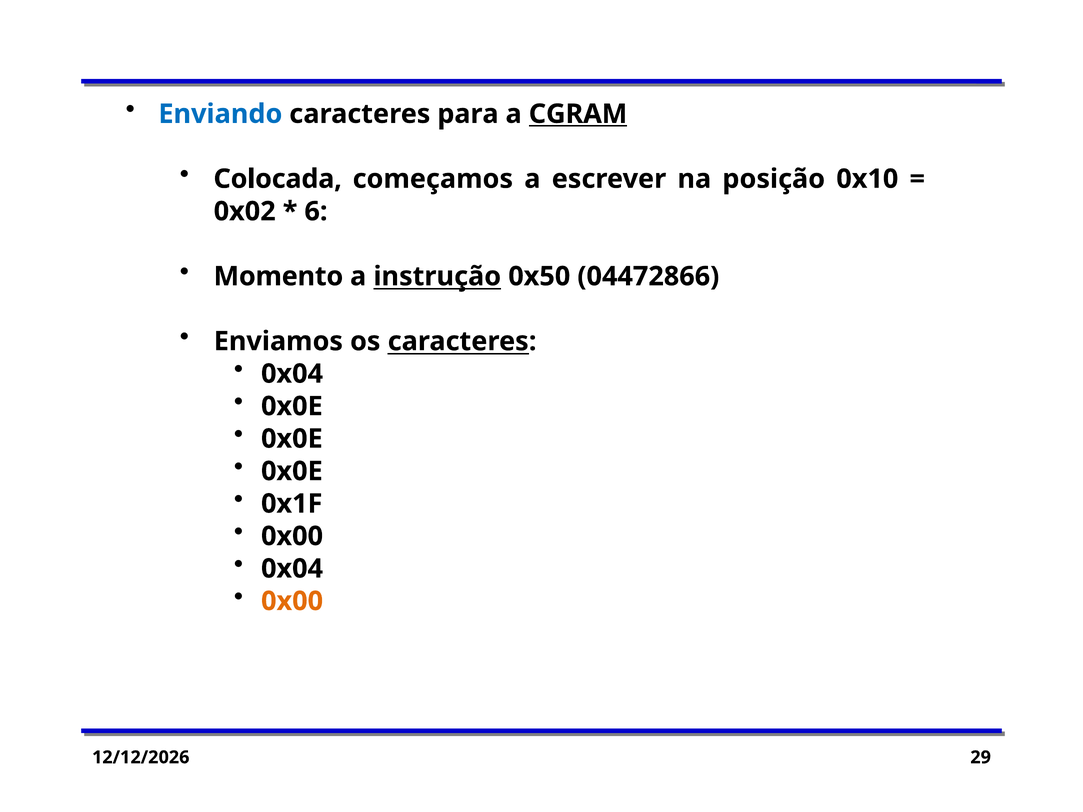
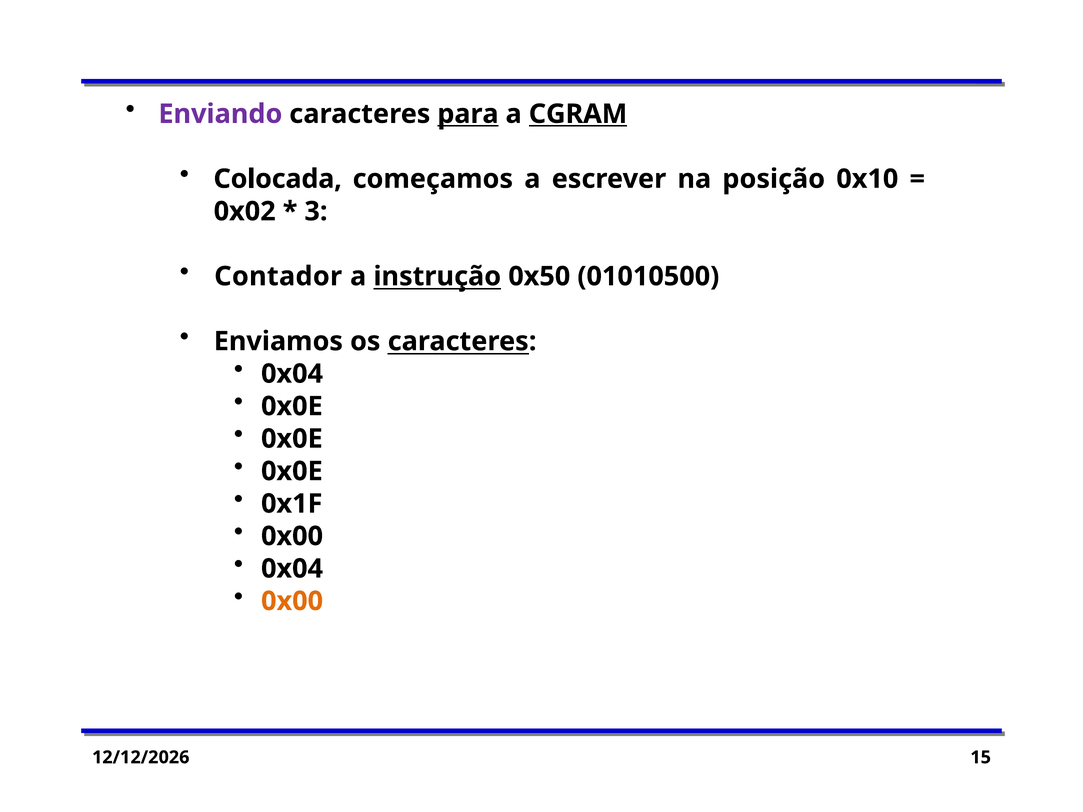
Enviando colour: blue -> purple (220, 114)
para underline: none -> present (468, 114)
6: 6 -> 3 (316, 211)
Momento: Momento -> Contador (278, 276)
04472866: 04472866 -> 01010500 (648, 276)
29: 29 -> 15 (981, 758)
